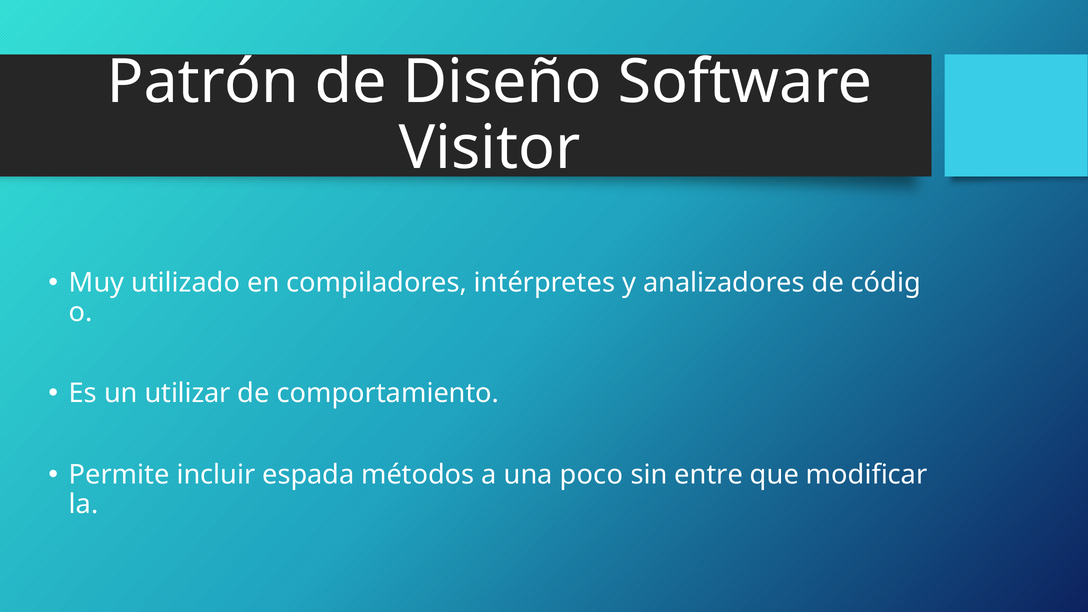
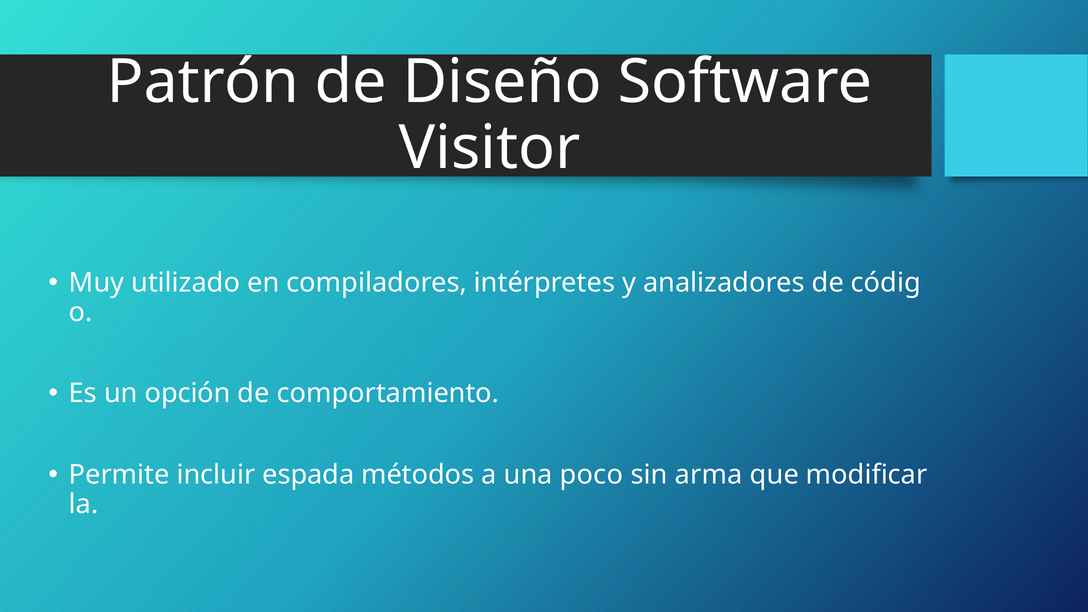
utilizar: utilizar -> opción (188, 393)
entre: entre -> arma (709, 475)
